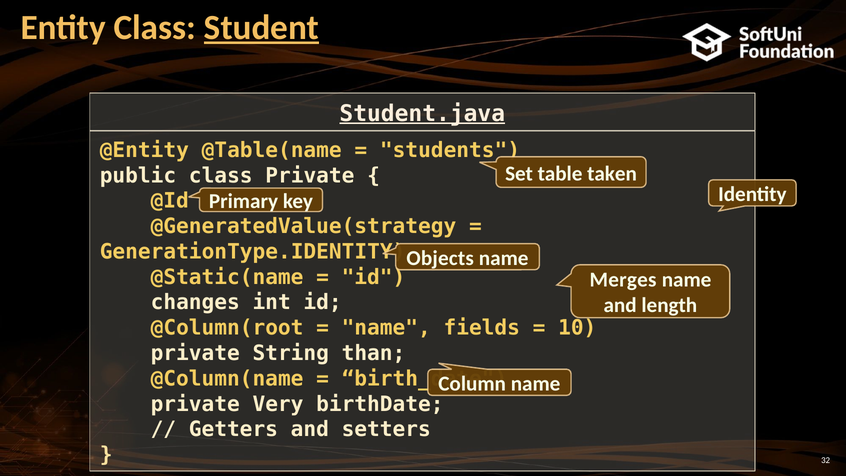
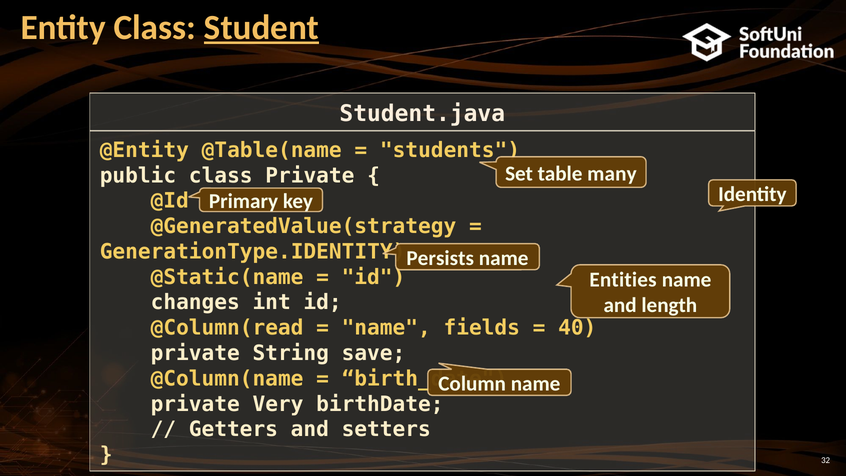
Student.java underline: present -> none (422, 113)
taken: taken -> many (612, 174)
Objects: Objects -> Persists (440, 258)
Merges: Merges -> Entities (623, 280)
@Column(root: @Column(root -> @Column(read (227, 328)
10: 10 -> 40 (577, 328)
than: than -> save (373, 353)
